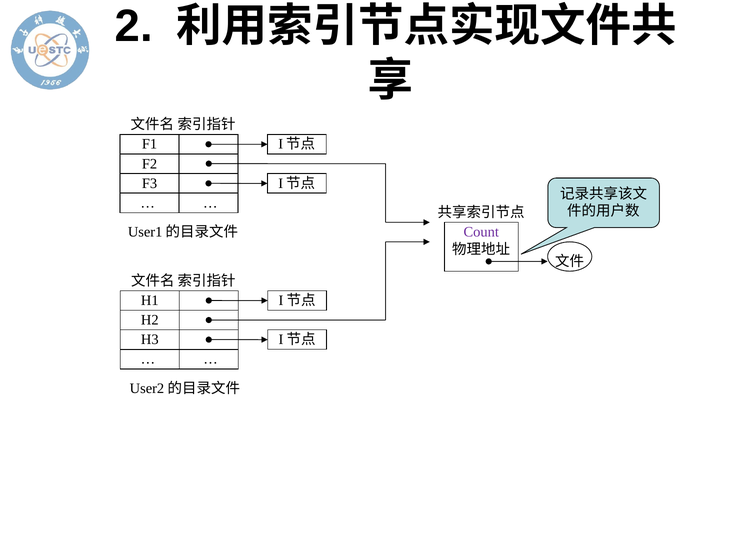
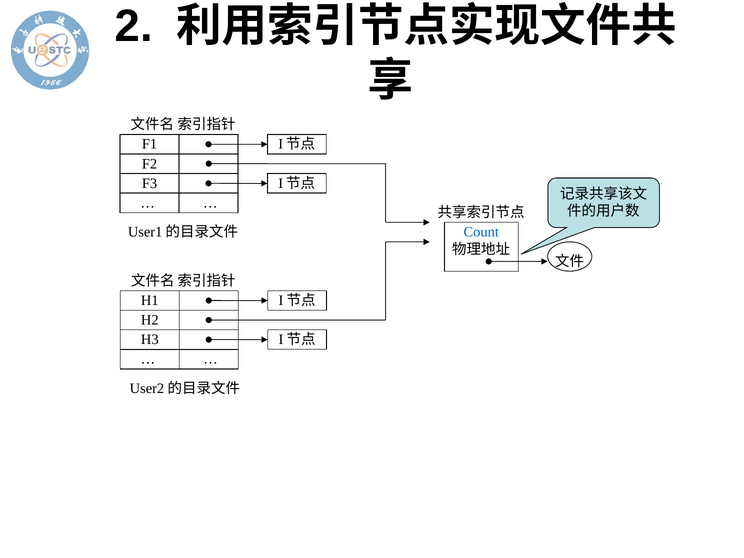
Count colour: purple -> blue (481, 232)
